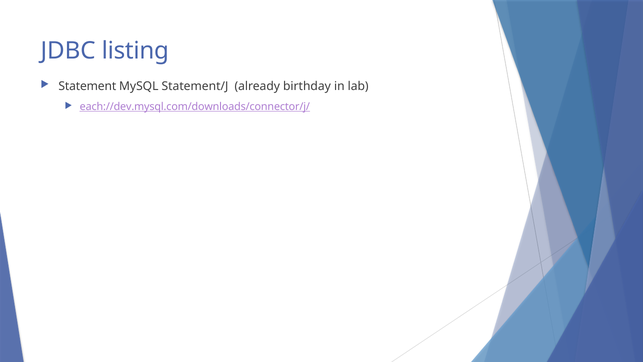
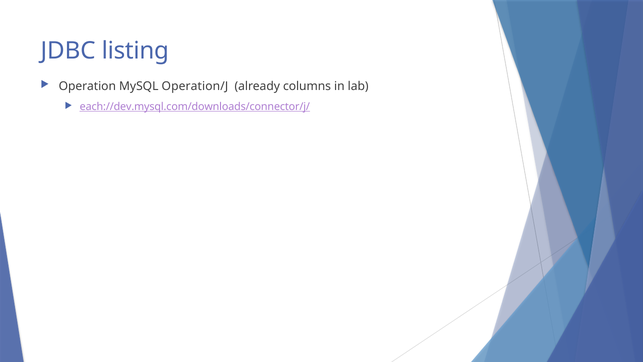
Statement: Statement -> Operation (87, 86)
Statement/J: Statement/J -> Operation/J (195, 86)
birthday: birthday -> columns (307, 86)
